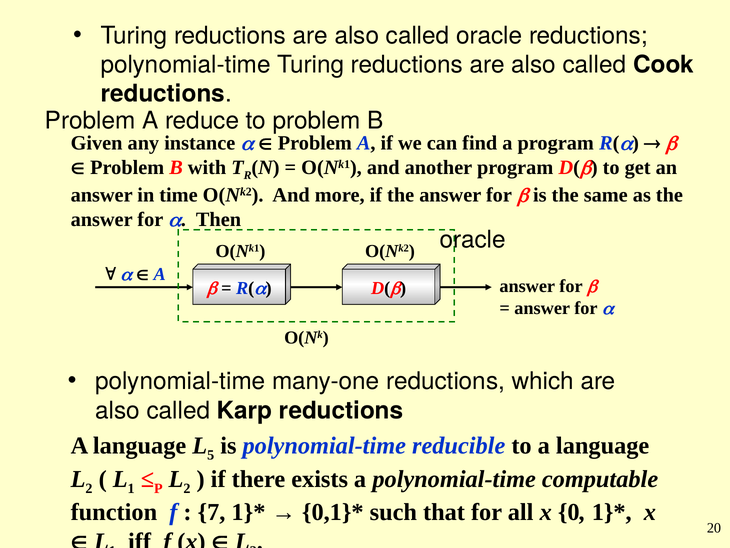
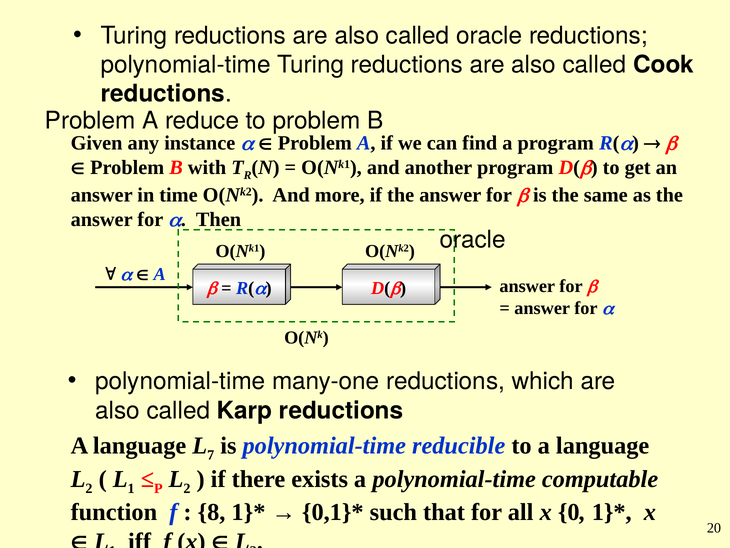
5: 5 -> 7 (211, 455)
7: 7 -> 8 (211, 512)
